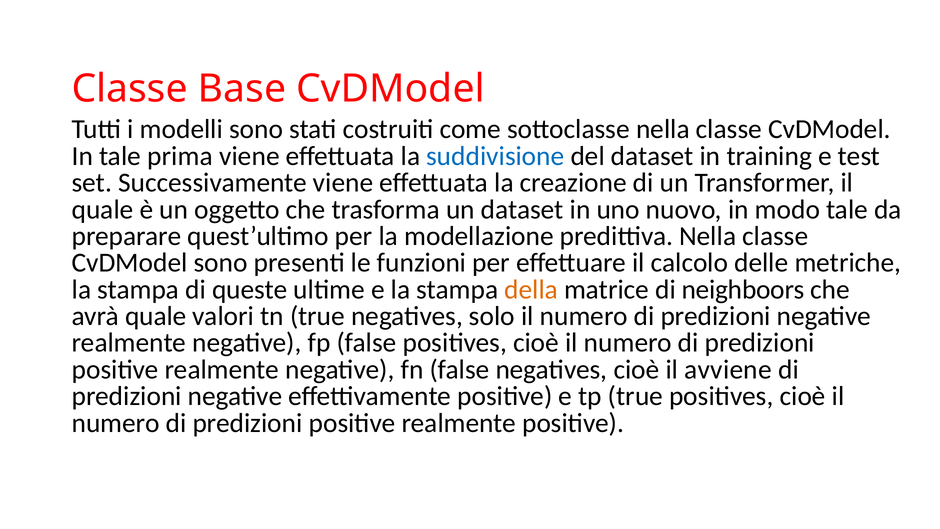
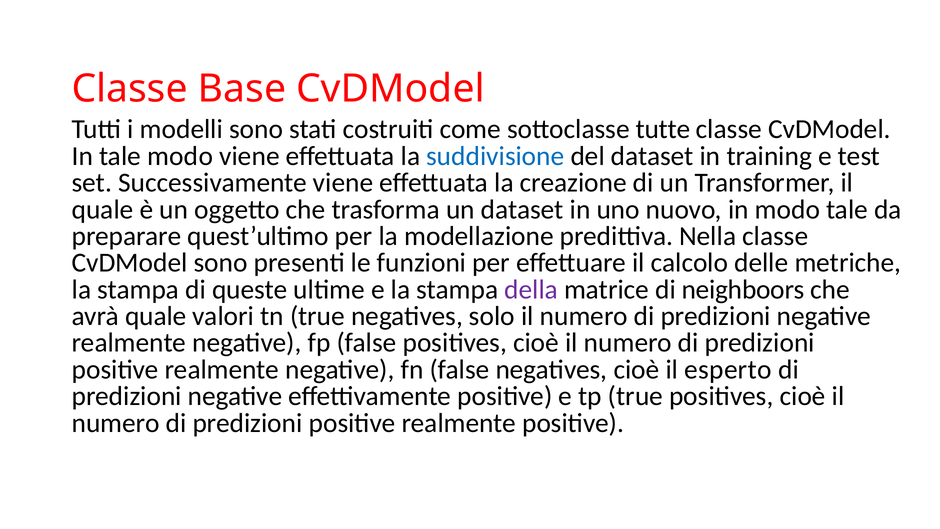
sottoclasse nella: nella -> tutte (663, 129)
tale prima: prima -> modo (180, 156)
della colour: orange -> purple (531, 289)
avviene: avviene -> esperto (728, 369)
